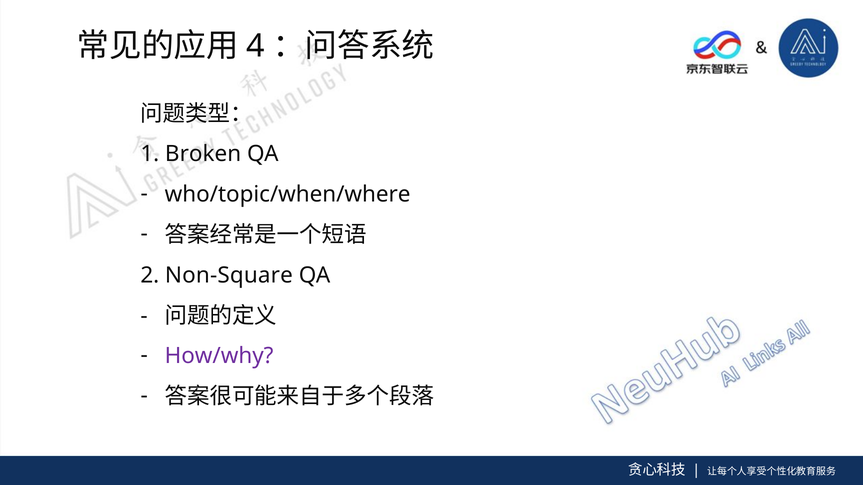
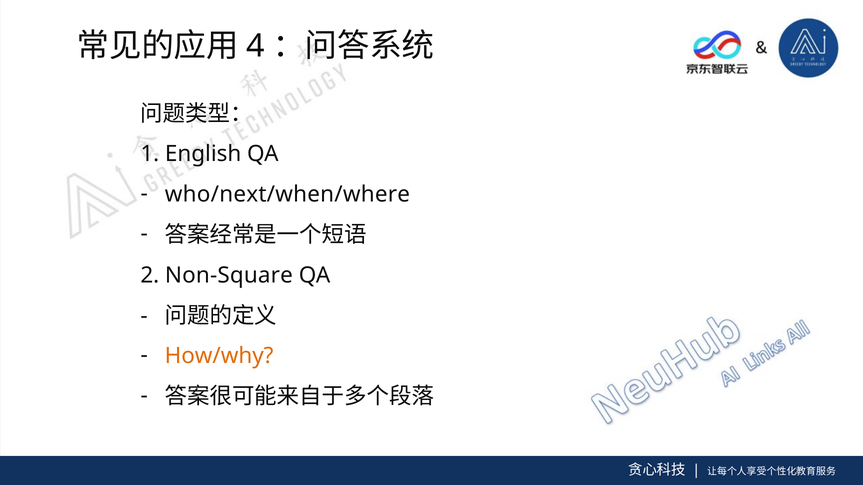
Broken: Broken -> English (203, 154)
who/topic/when/where: who/topic/when/where -> who/next/when/where (287, 195)
How/why colour: purple -> orange (219, 356)
